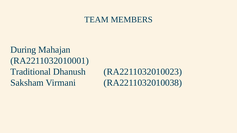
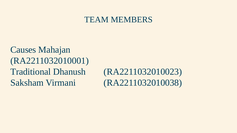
During: During -> Causes (23, 50)
